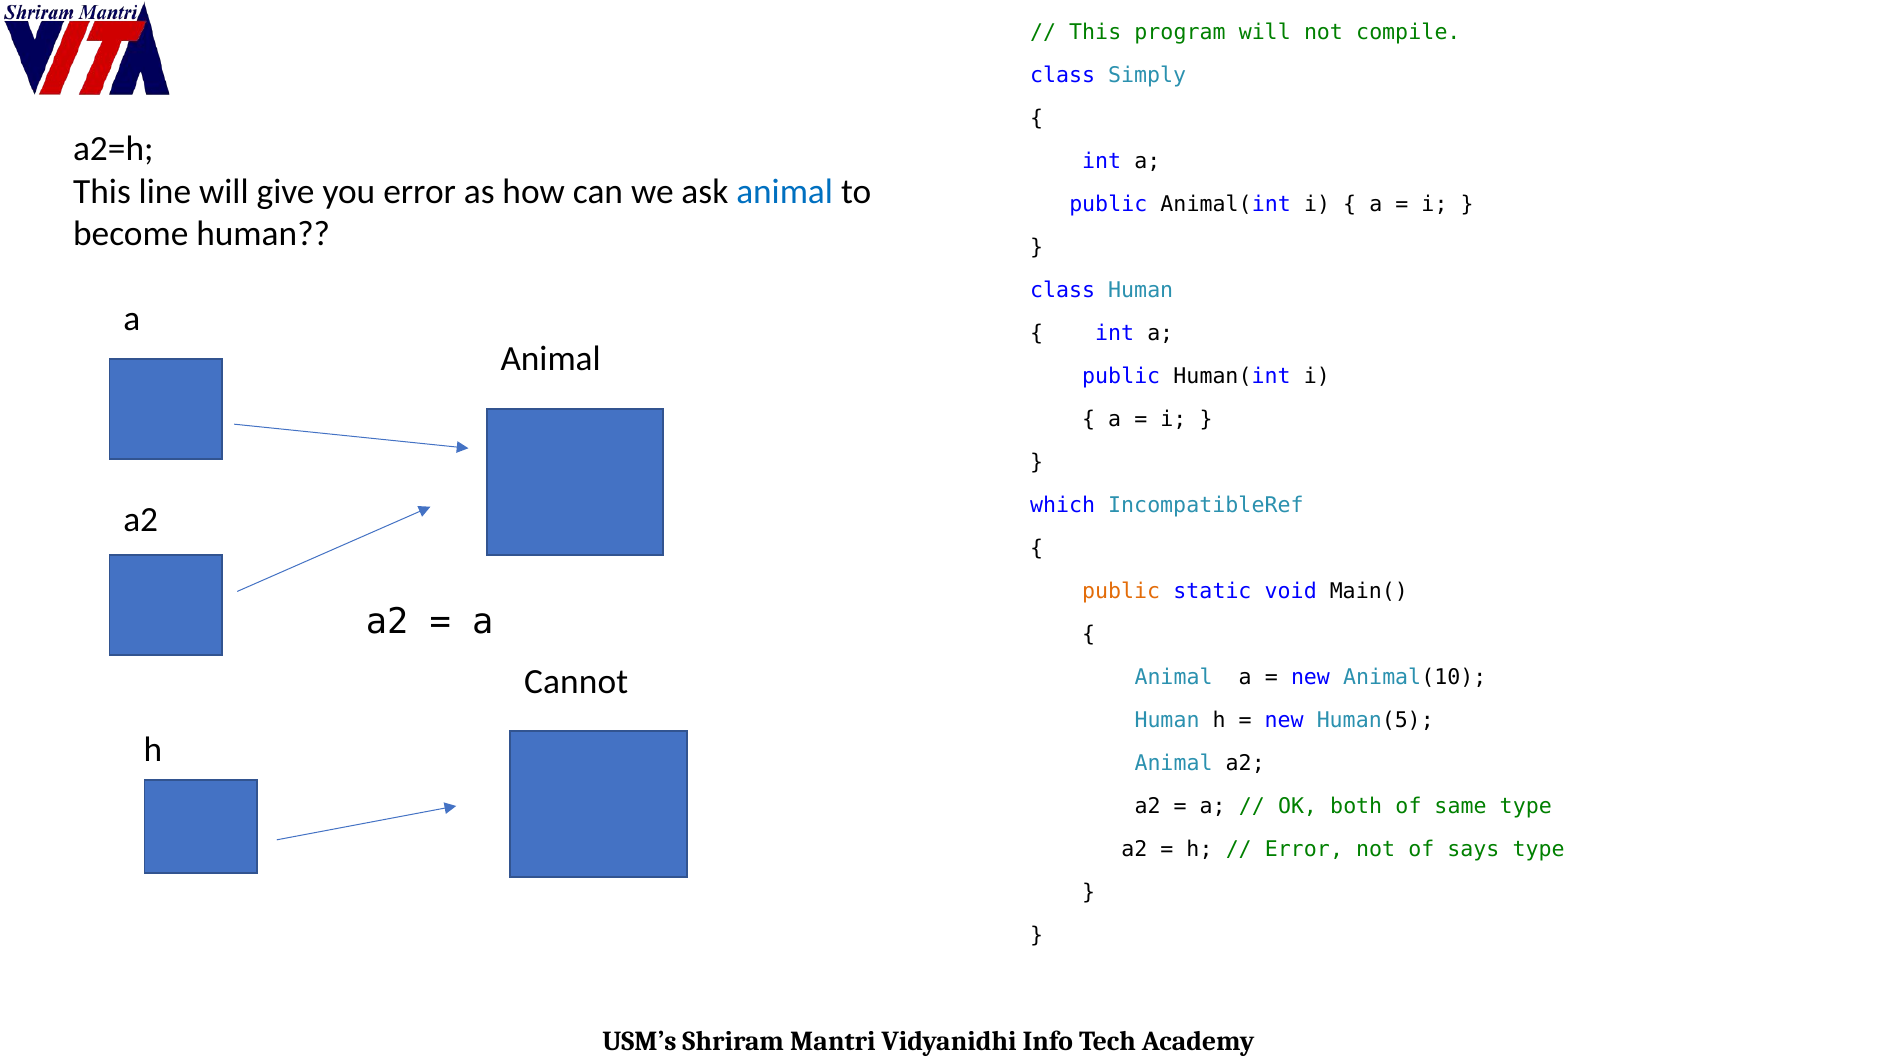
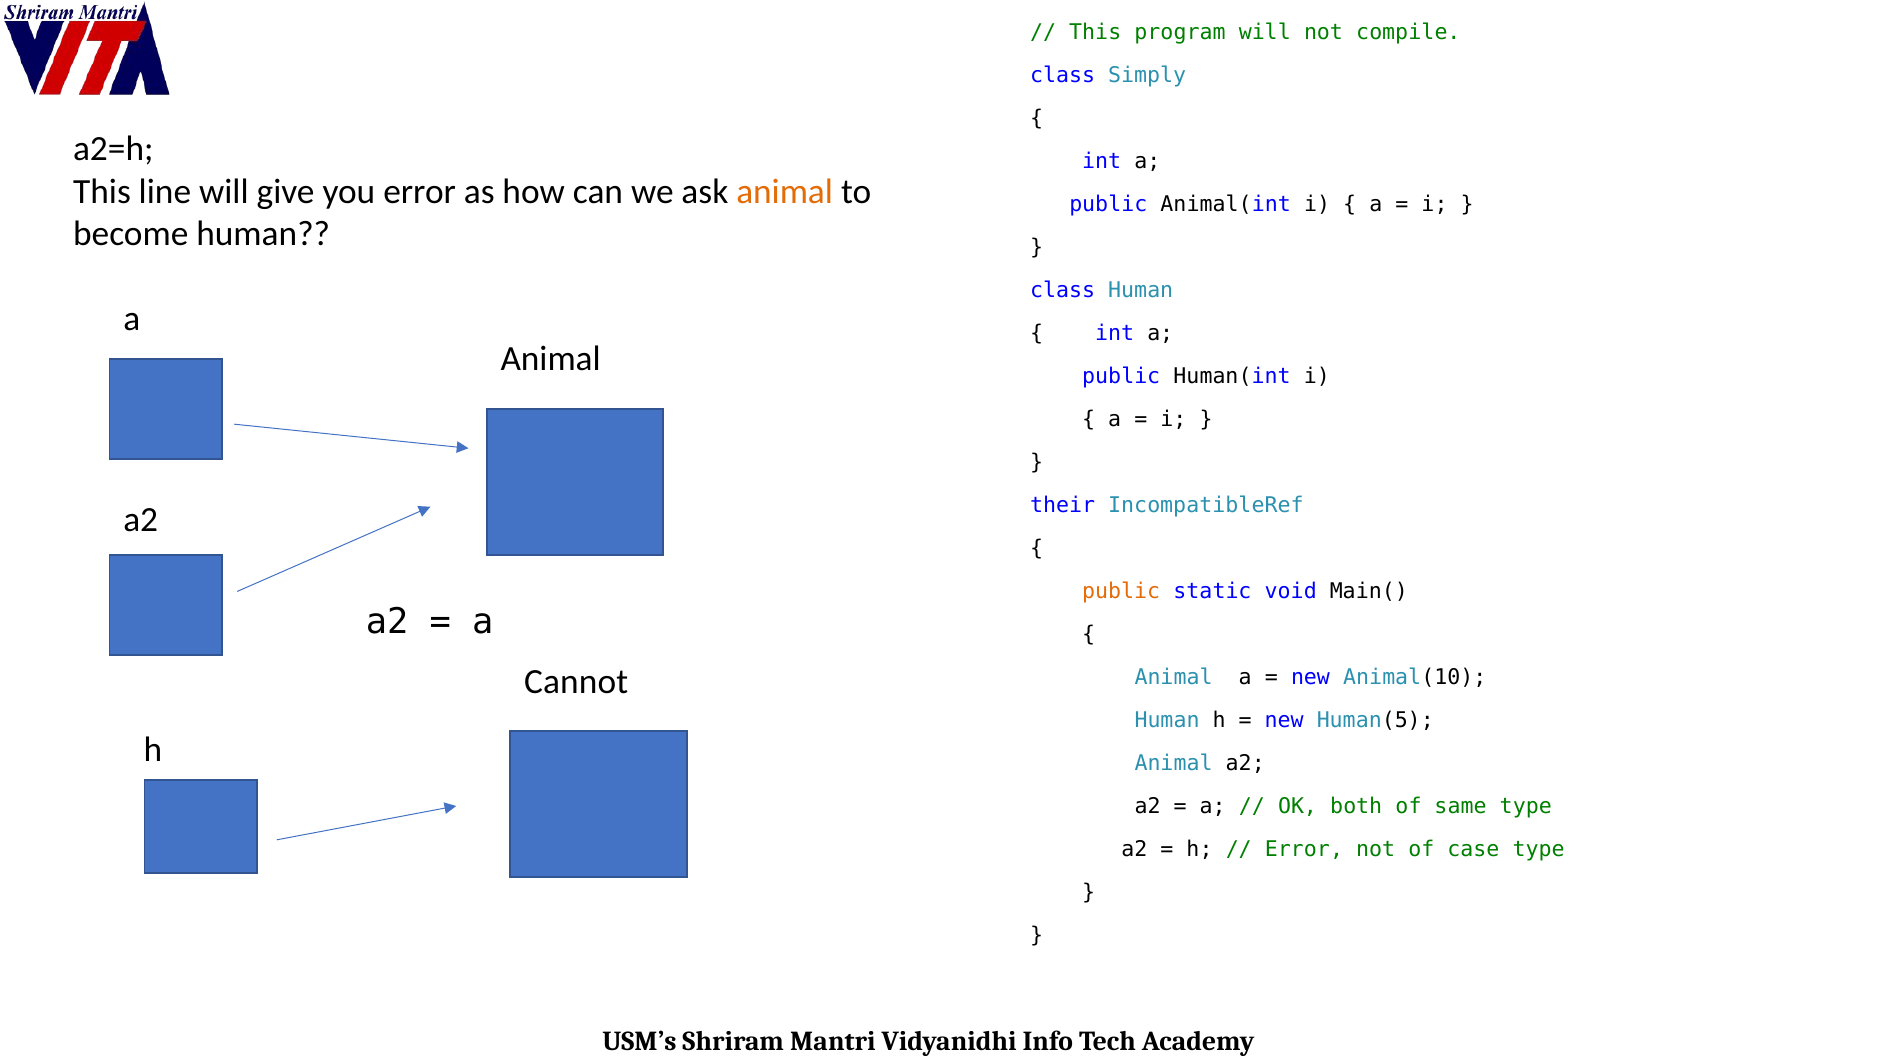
animal colour: blue -> orange (785, 192)
which: which -> their (1063, 505)
says: says -> case (1473, 849)
